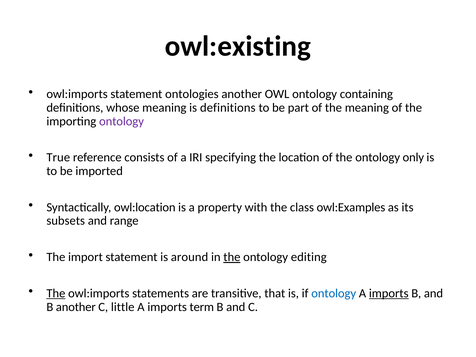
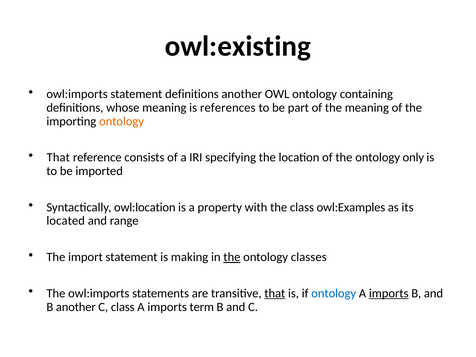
statement ontologies: ontologies -> definitions (192, 94)
is definitions: definitions -> references (228, 108)
ontology colour: purple -> orange (122, 121)
True: True -> That (58, 157)
subsets: subsets -> located (66, 221)
around: around -> making (190, 257)
editing: editing -> classes (309, 257)
The underline: present -> none (56, 293)
that underline: none -> present (275, 293)
C little: little -> class (123, 307)
